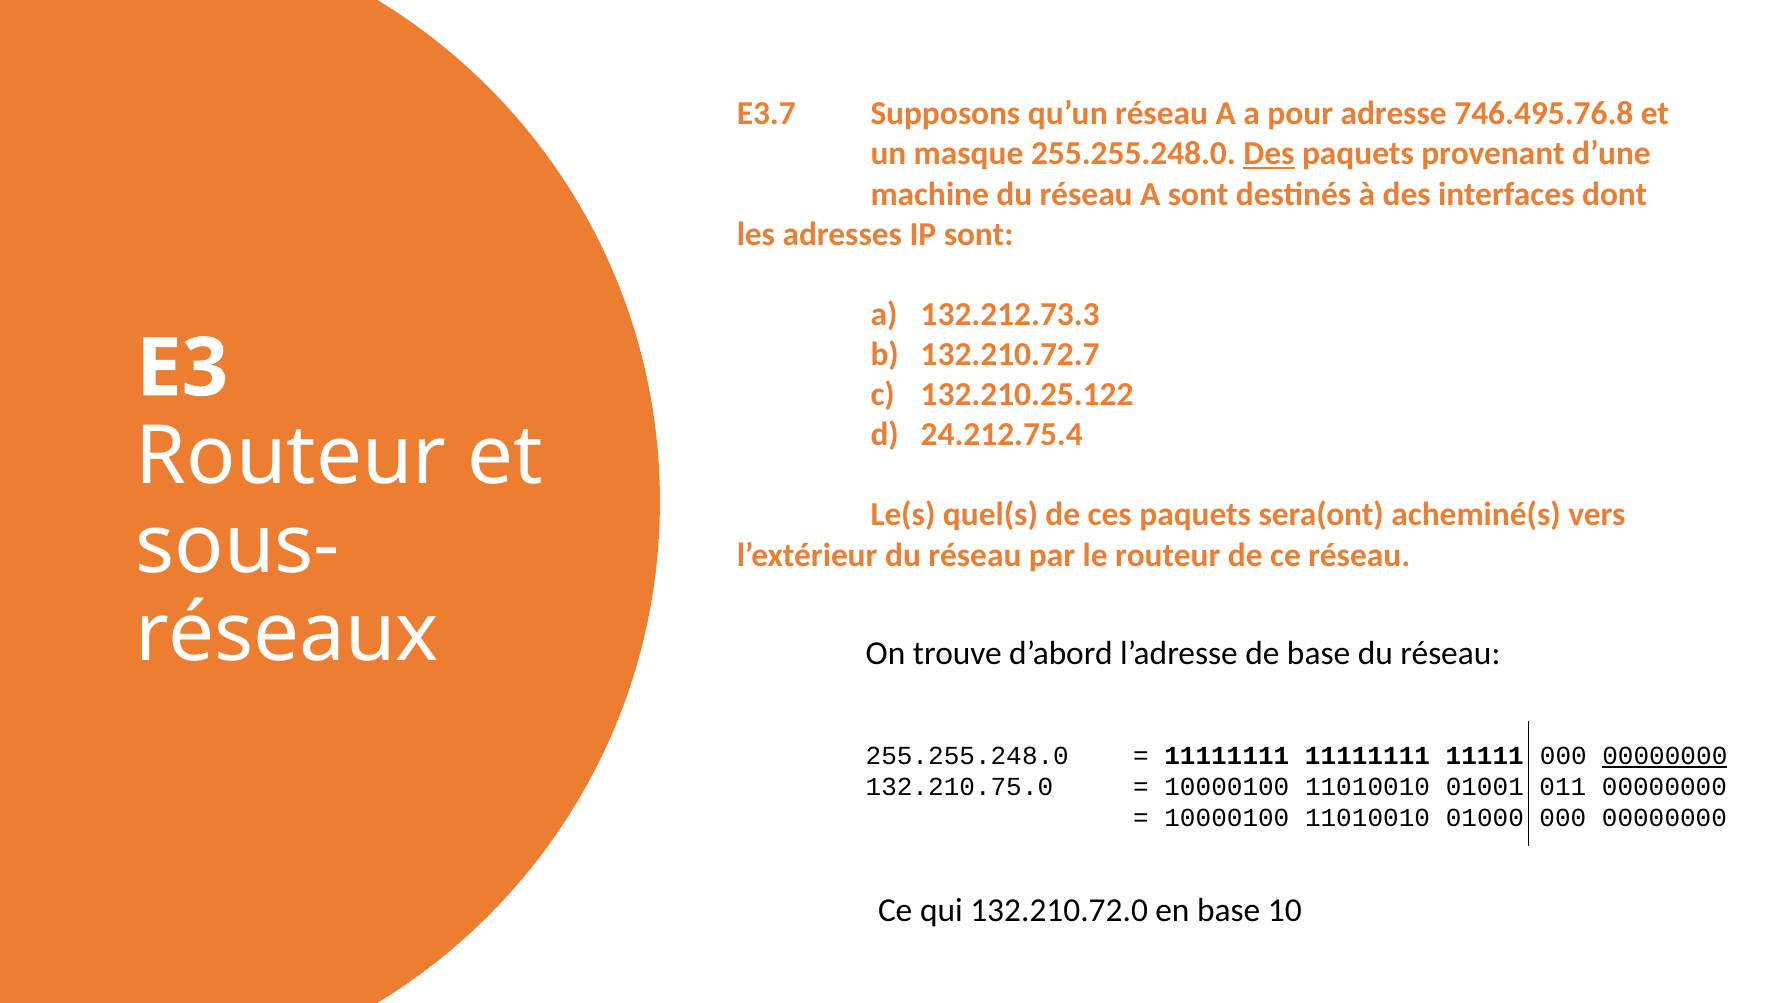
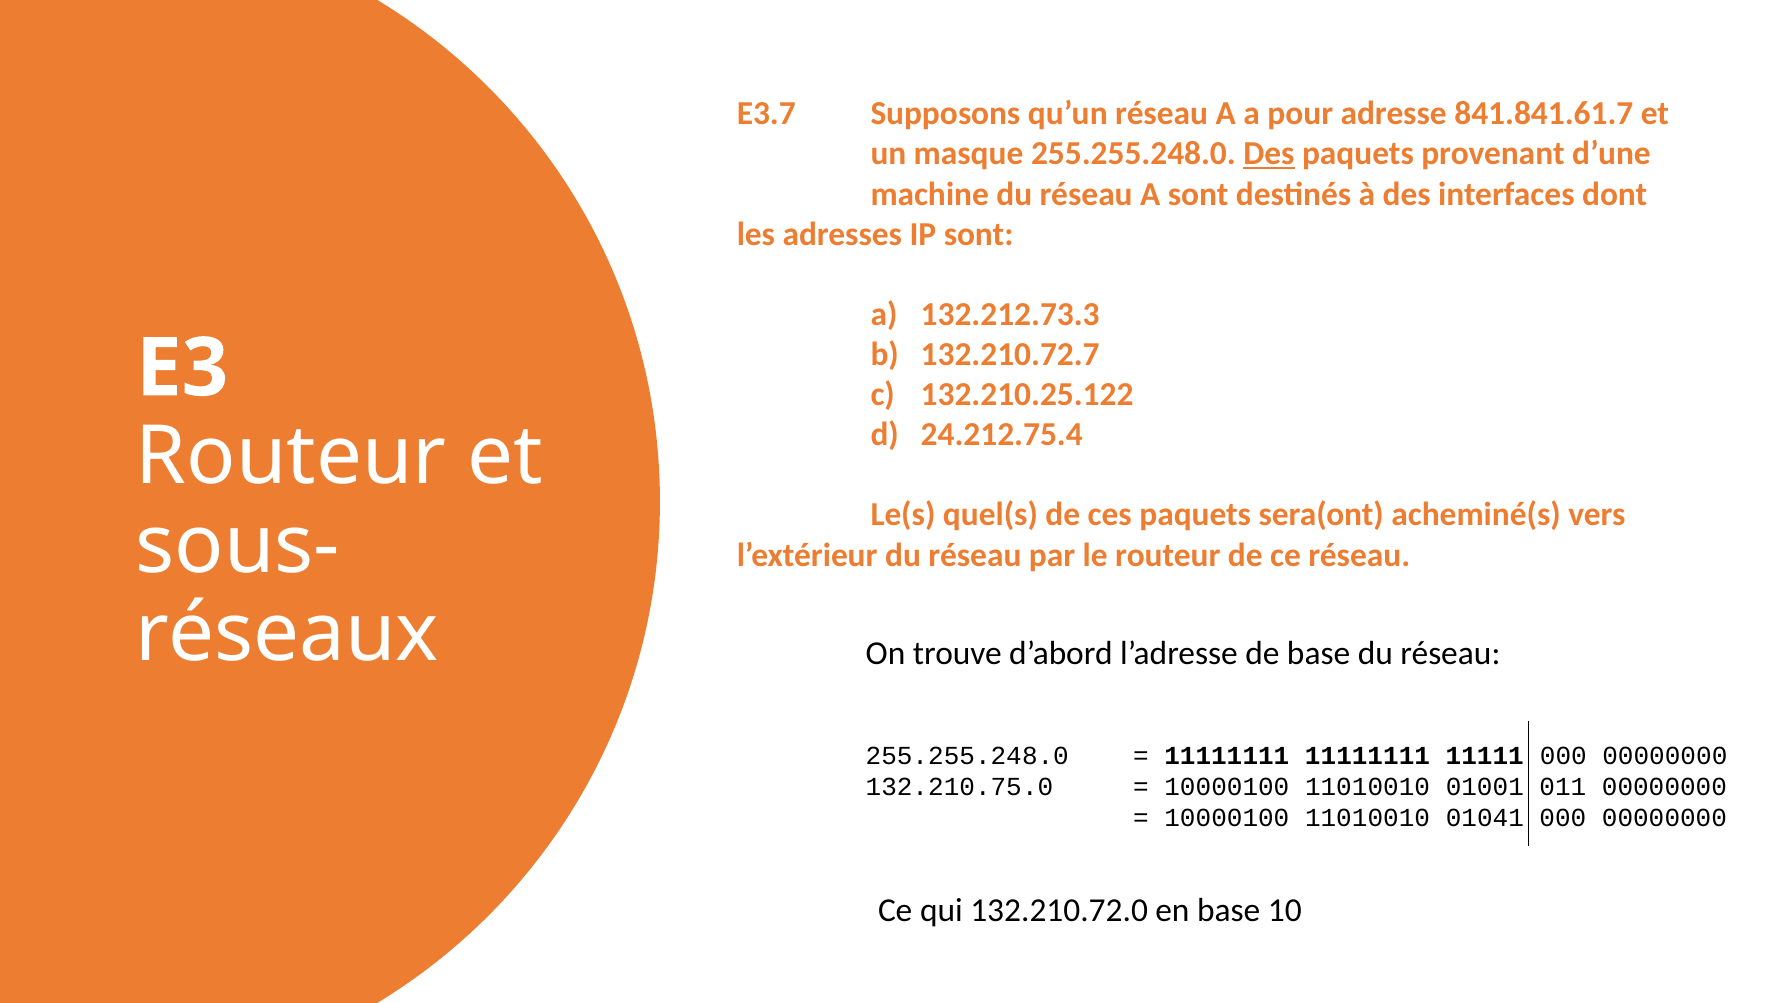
746.495.76.8: 746.495.76.8 -> 841.841.61.7 (1544, 114)
00000000 underline: present -> none (1665, 755)
01000: 01000 -> 01041 (1485, 818)
